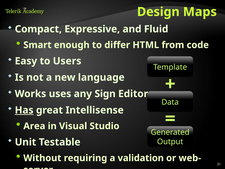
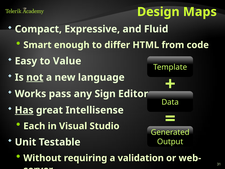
Users: Users -> Value (67, 61)
not underline: none -> present (35, 77)
uses: uses -> pass (60, 94)
Area: Area -> Each (34, 126)
